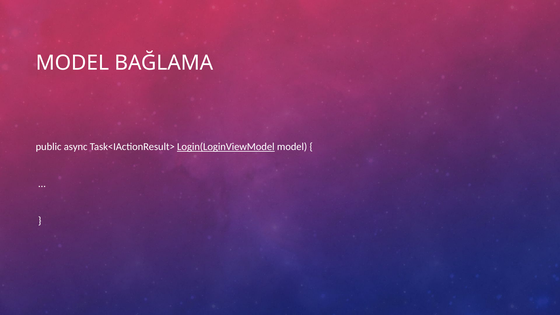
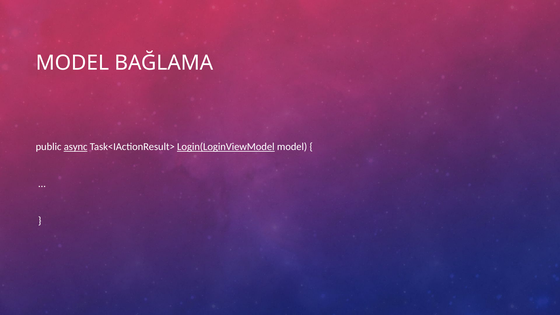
async underline: none -> present (76, 147)
